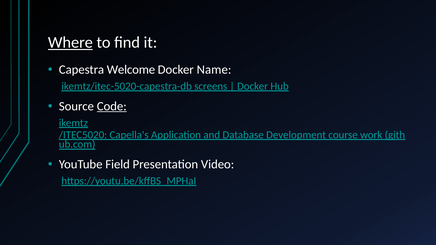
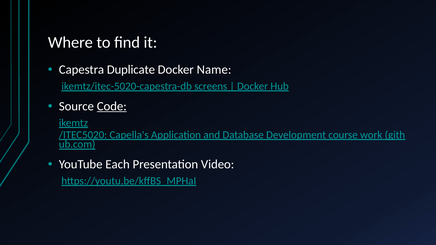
Where underline: present -> none (70, 42)
Welcome: Welcome -> Duplicate (131, 70)
Field: Field -> Each (118, 165)
